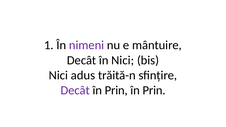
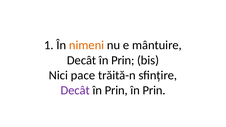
nimeni colour: purple -> orange (87, 45)
Nici: Nici -> Prin (123, 60)
adus: adus -> pace (83, 75)
